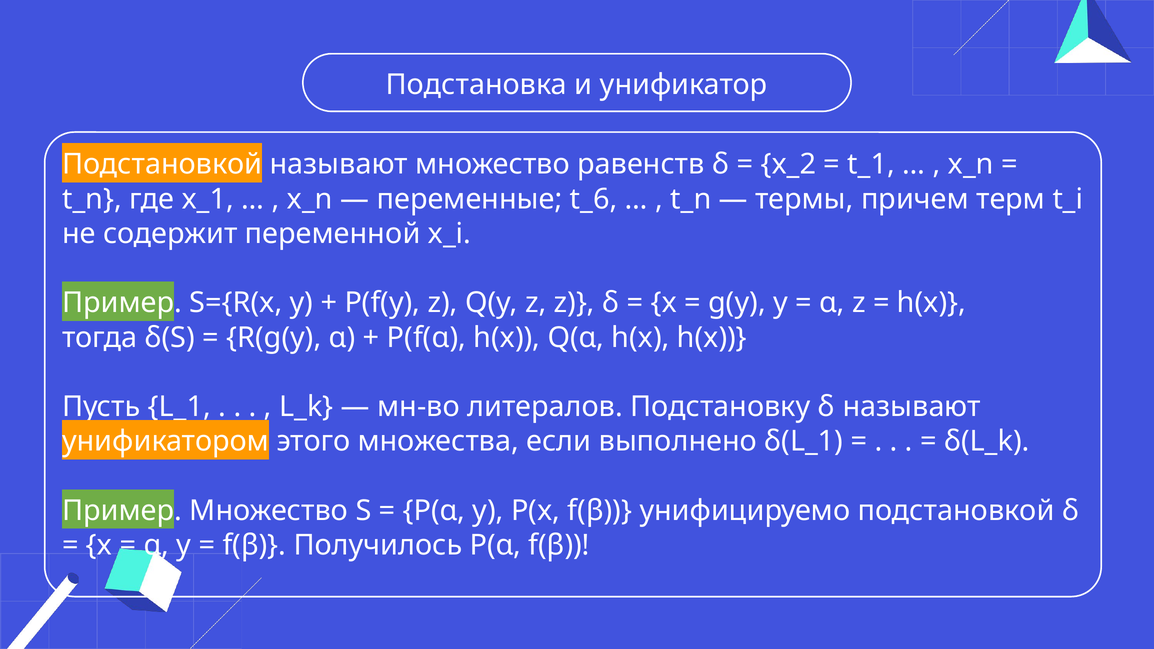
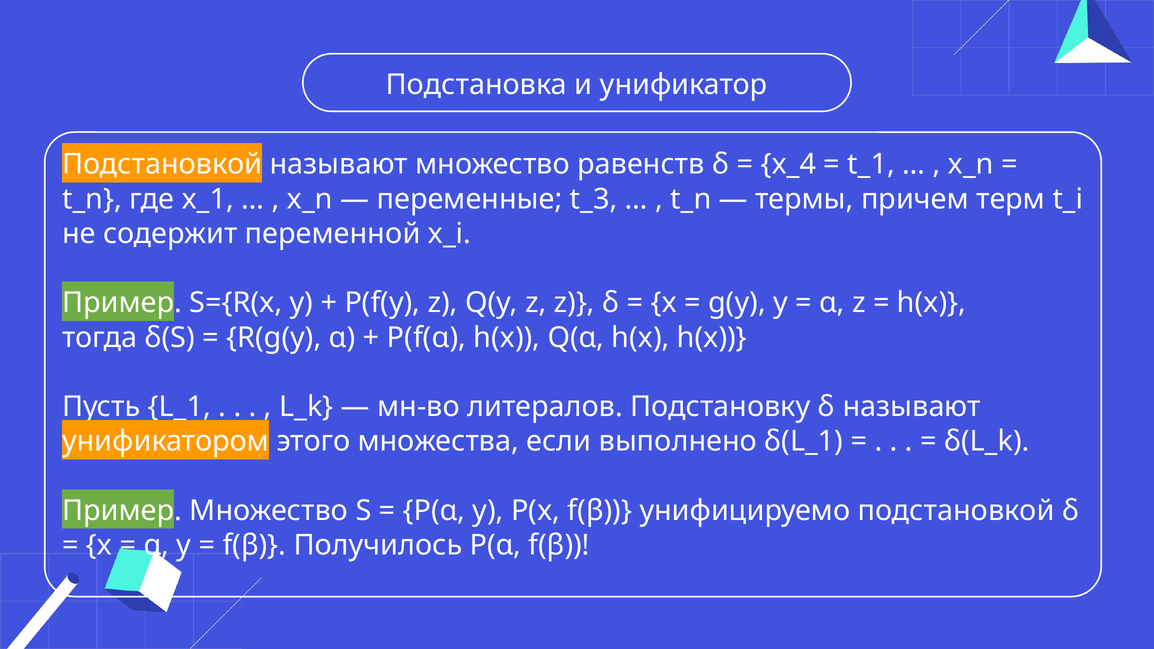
x_2: x_2 -> x_4 (788, 164)
t_6: t_6 -> t_3 (594, 199)
